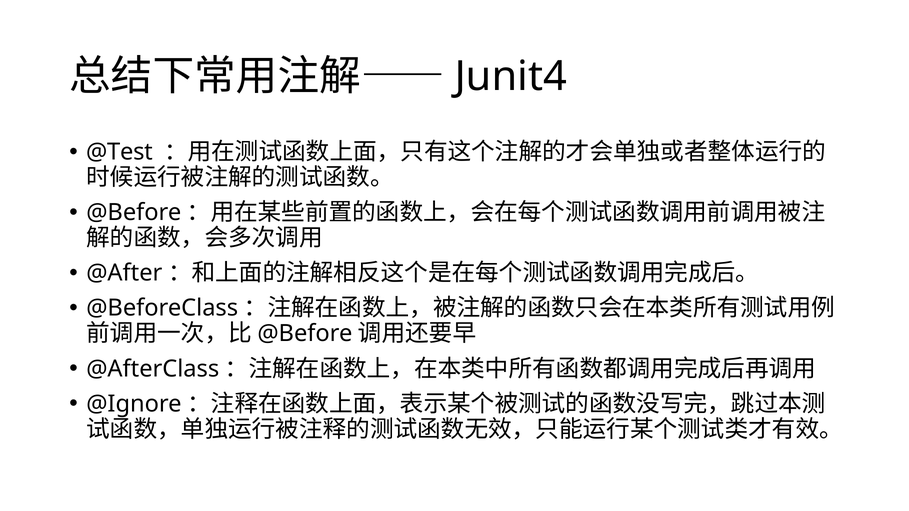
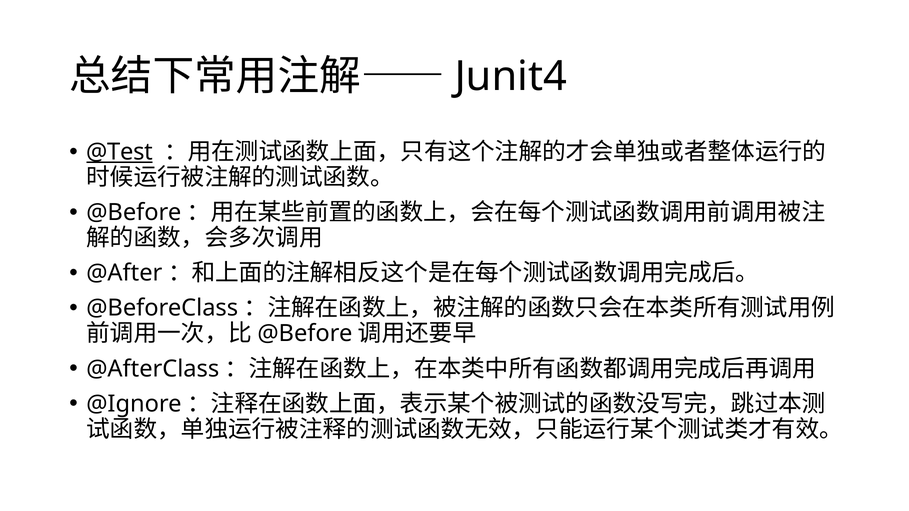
@Test underline: none -> present (119, 152)
